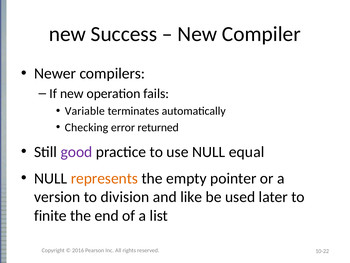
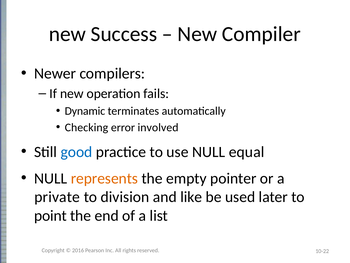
Variable: Variable -> Dynamic (85, 111)
returned: returned -> involved (158, 127)
good colour: purple -> blue (76, 152)
version: version -> private (57, 197)
finite: finite -> point (50, 215)
